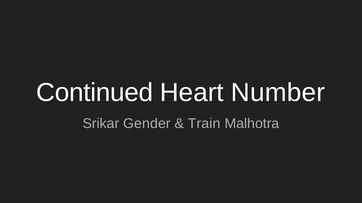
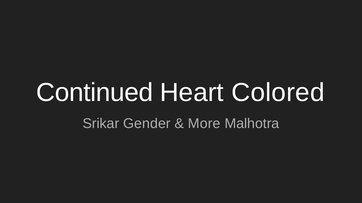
Number: Number -> Colored (278, 93)
Train: Train -> More (204, 124)
